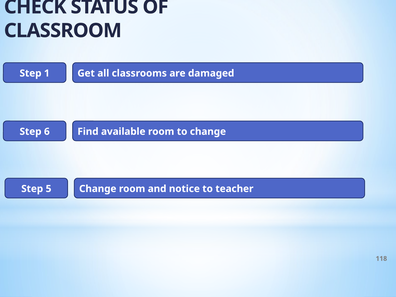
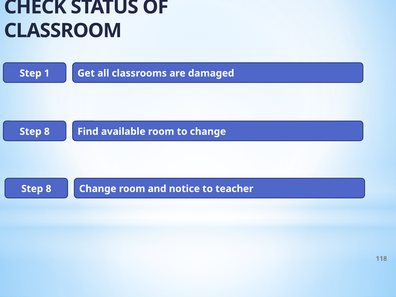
6: 6 -> 8 (47, 132)
5: 5 -> 8 (49, 189)
